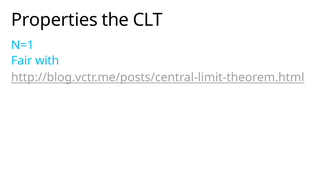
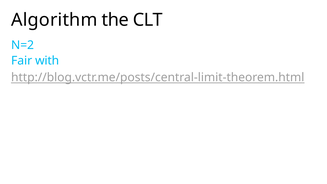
Properties: Properties -> Algorithm (54, 20)
N=1: N=1 -> N=2 (23, 45)
